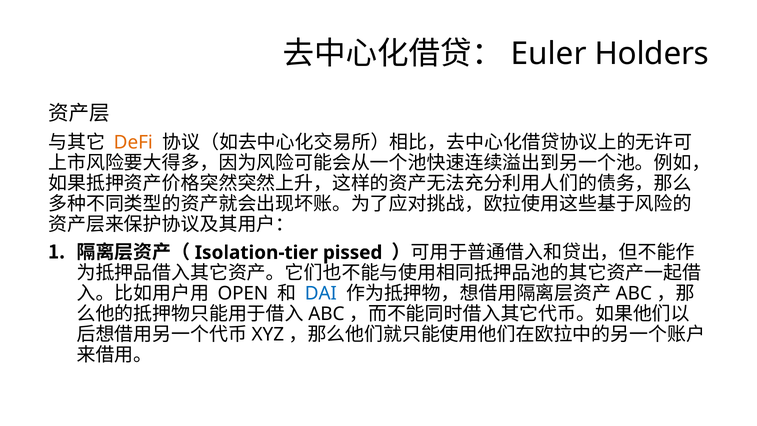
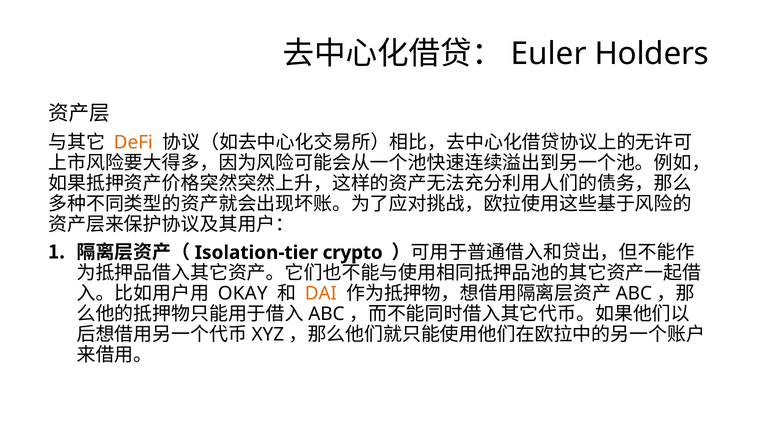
pissed: pissed -> crypto (353, 253)
OPEN: OPEN -> OKAY (243, 293)
DAI colour: blue -> orange (321, 293)
